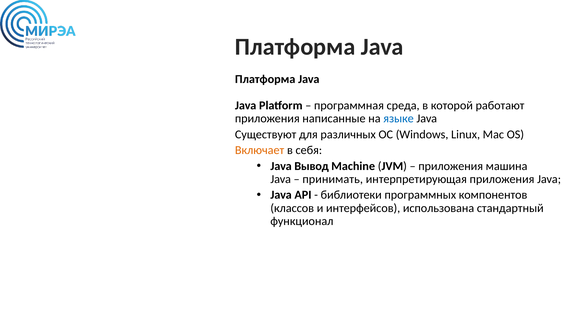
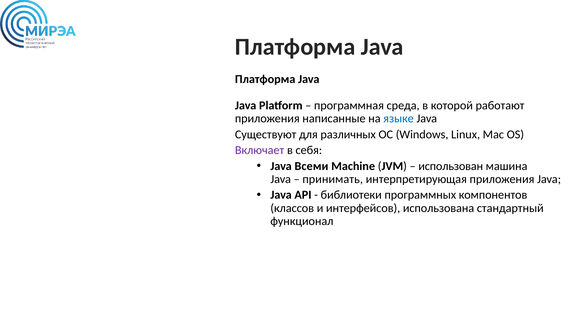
Включает colour: orange -> purple (260, 150)
Вывод: Вывод -> Всеми (311, 166)
приложения: приложения -> использован (451, 166)
